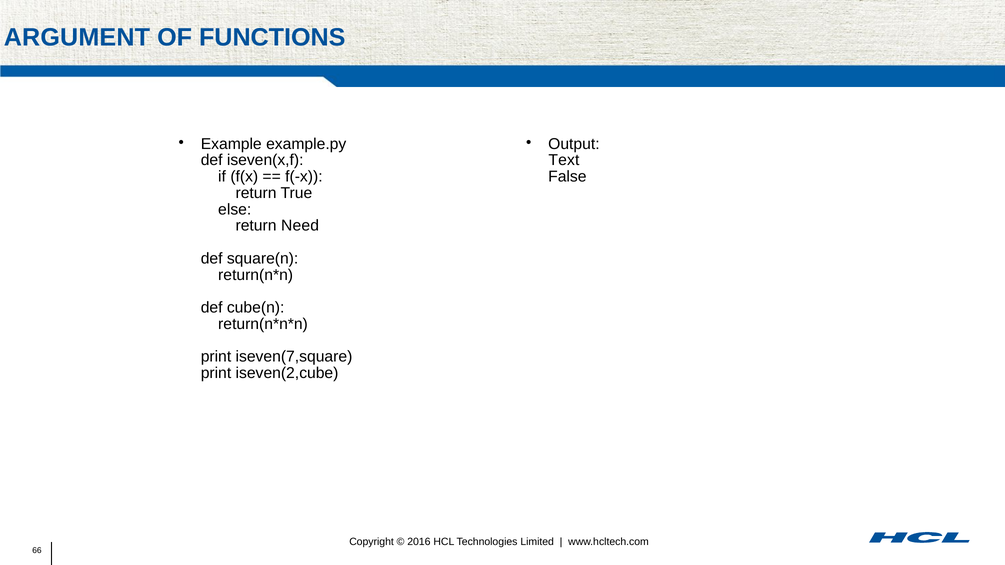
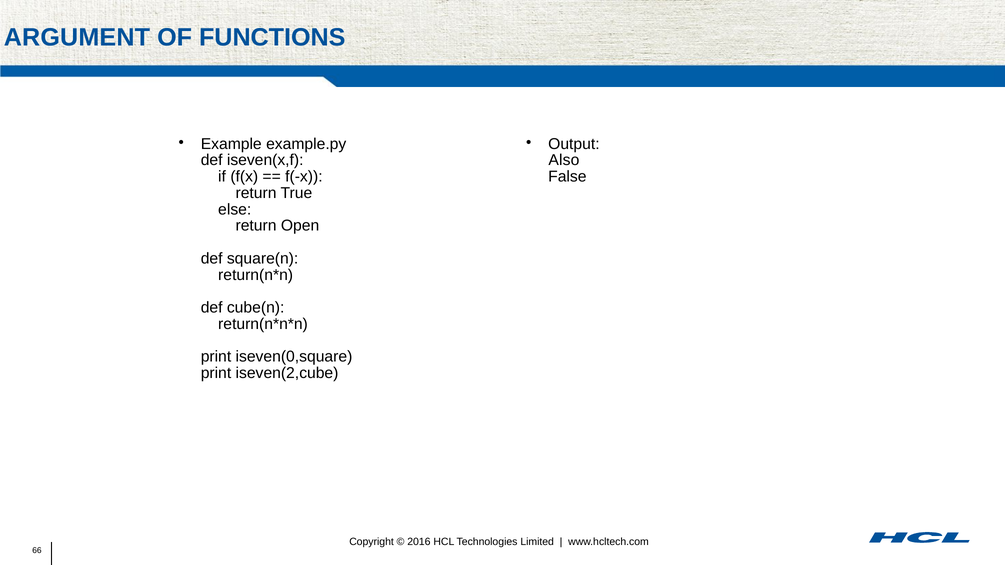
Text: Text -> Also (564, 160)
Need: Need -> Open (300, 226)
iseven(7,square: iseven(7,square -> iseven(0,square (294, 357)
